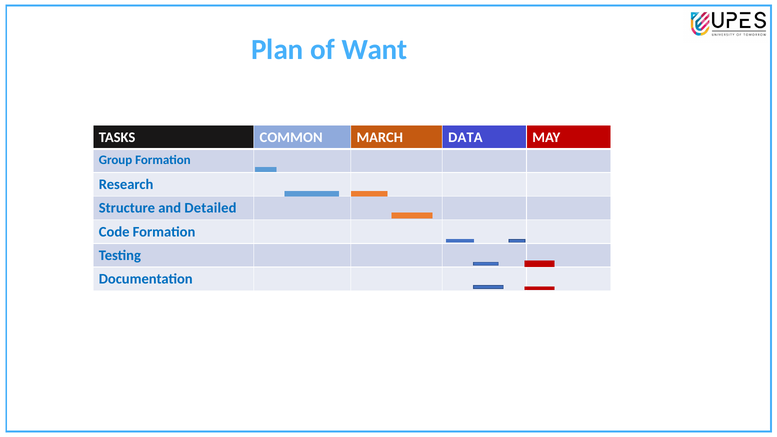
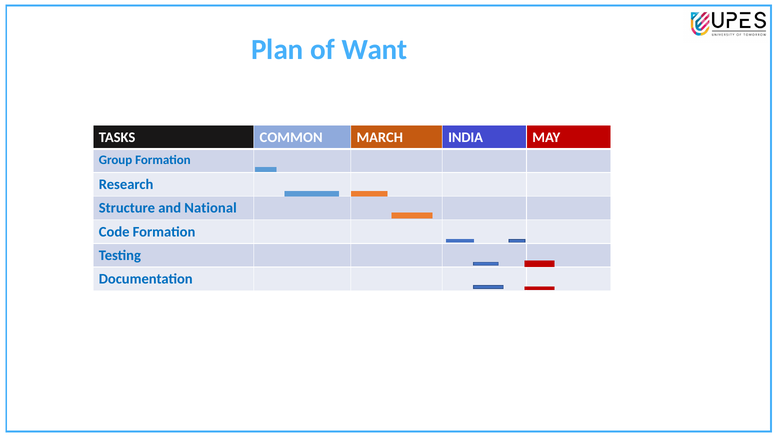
DATA: DATA -> INDIA (466, 137)
Detailed: Detailed -> National (211, 208)
